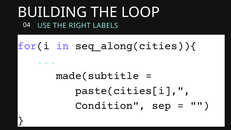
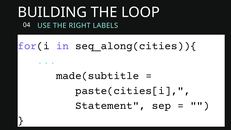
Condition: Condition -> Statement (110, 105)
